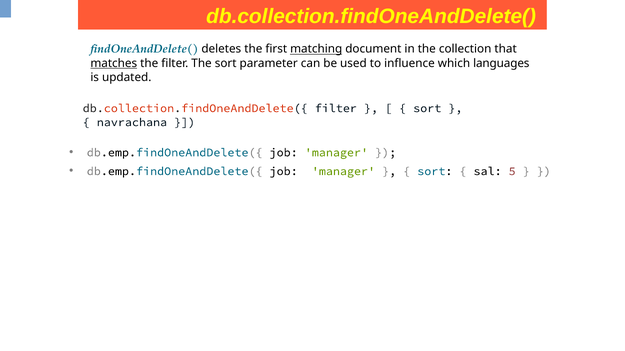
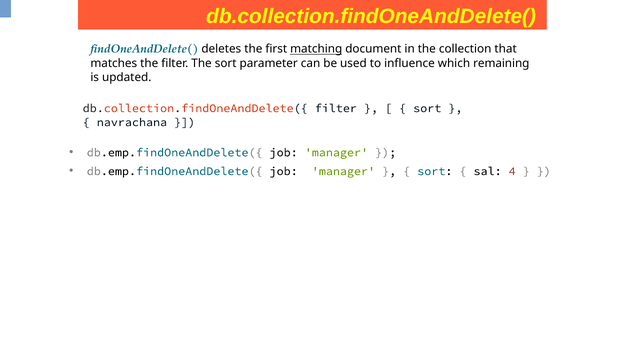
matches underline: present -> none (114, 63)
languages: languages -> remaining (501, 63)
5: 5 -> 4 (512, 171)
